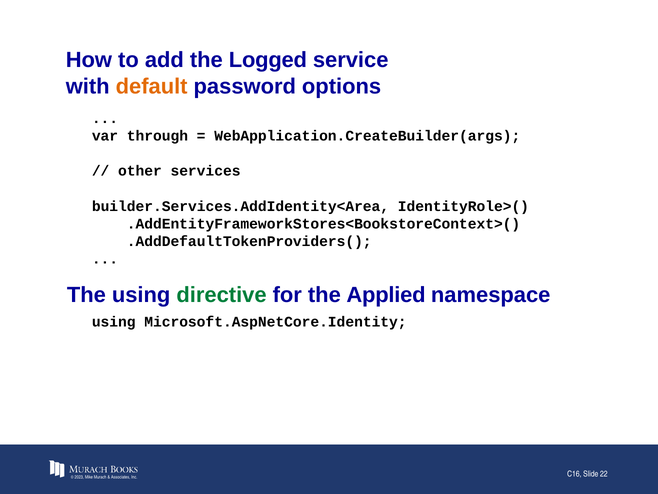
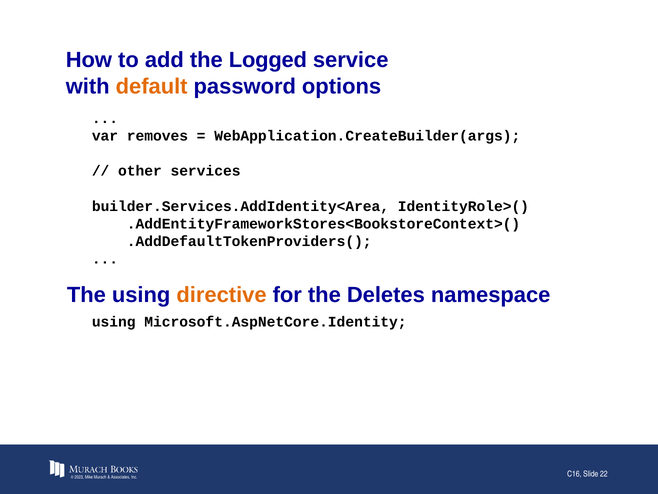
through: through -> removes (157, 136)
directive colour: green -> orange (222, 295)
Applied: Applied -> Deletes (386, 295)
